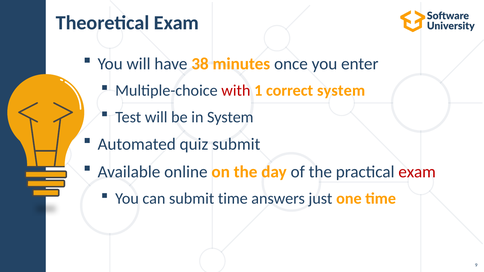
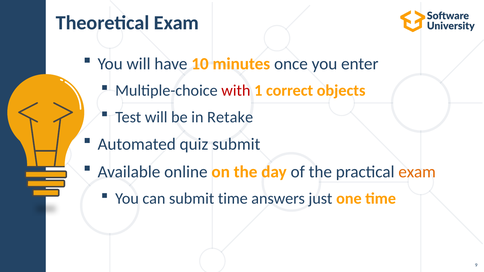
38: 38 -> 10 (200, 64)
correct system: system -> objects (341, 91)
in System: System -> Retake (230, 117)
exam colour: red -> orange (417, 172)
